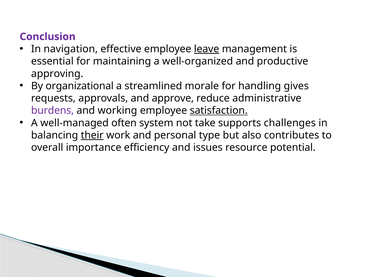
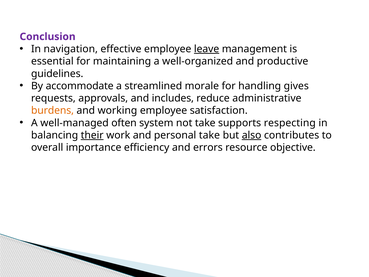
approving: approving -> guidelines (57, 74)
organizational: organizational -> accommodate (80, 86)
approve: approve -> includes (173, 98)
burdens colour: purple -> orange (53, 110)
satisfaction underline: present -> none (219, 110)
challenges: challenges -> respecting (290, 123)
personal type: type -> take (209, 135)
also underline: none -> present (252, 135)
issues: issues -> errors (208, 147)
potential: potential -> objective (293, 147)
